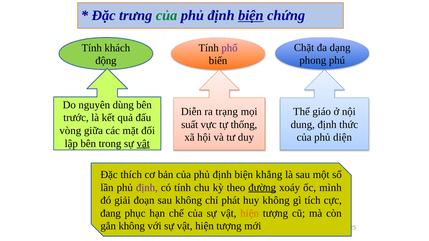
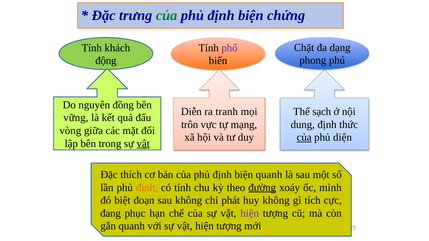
biện underline: present -> none (251, 15)
dùng: dùng -> đồng (123, 105)
trạng: trạng -> tranh (227, 112)
giáo: giáo -> sạch (322, 112)
trước: trước -> vững (76, 118)
suất: suất -> trôn (190, 125)
thống: thống -> mạng (244, 125)
của underline: none -> present (304, 138)
biện khẳng: khẳng -> quanh (269, 175)
định colour: purple -> orange (147, 188)
giải: giải -> biệt (122, 201)
hiện colour: orange -> purple (250, 213)
gắn không: không -> quanh (132, 226)
